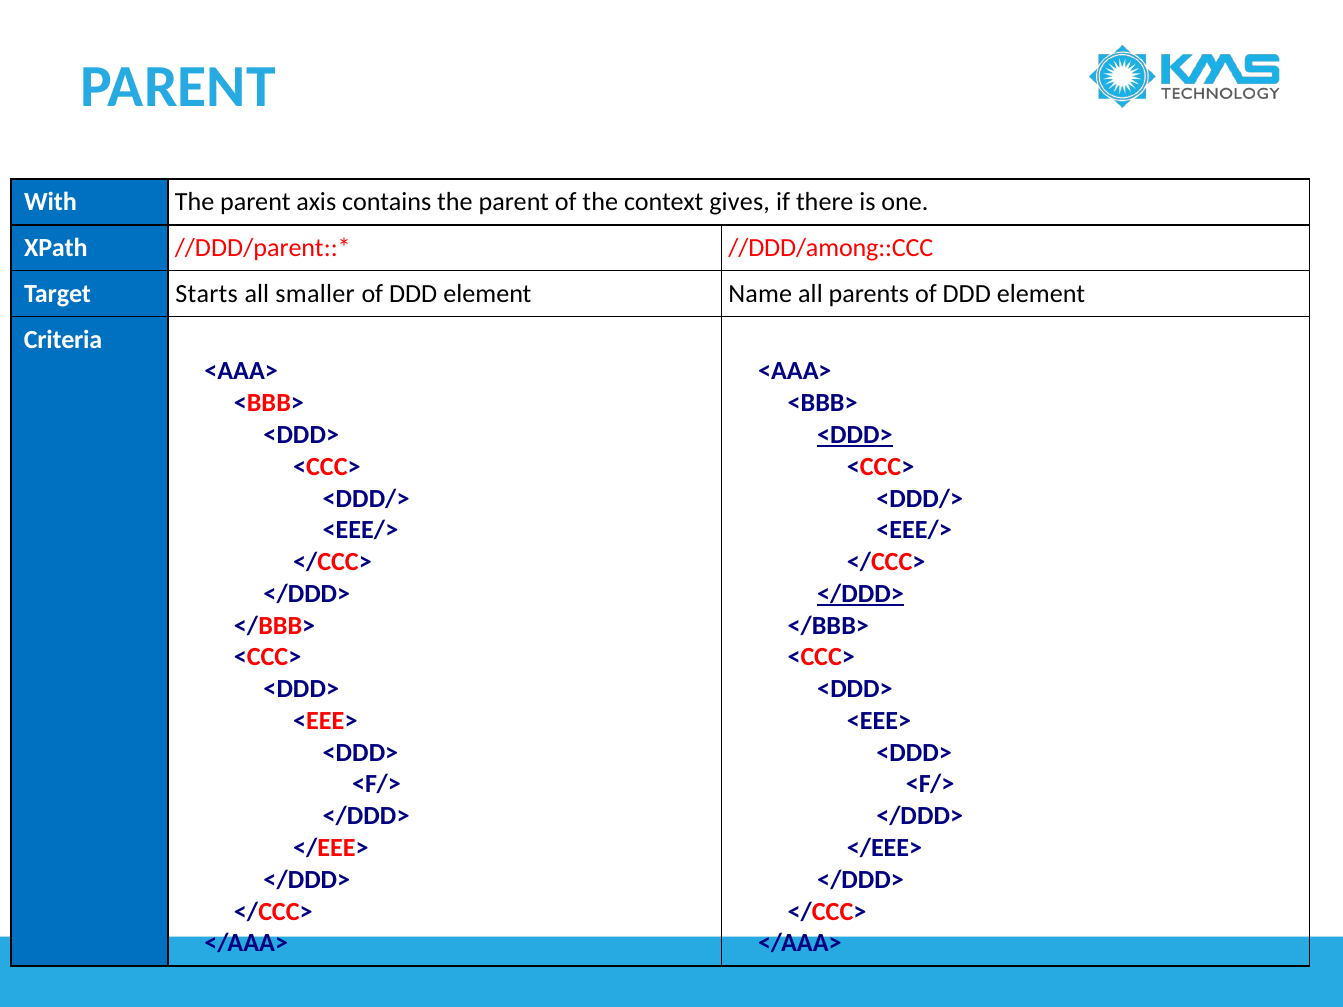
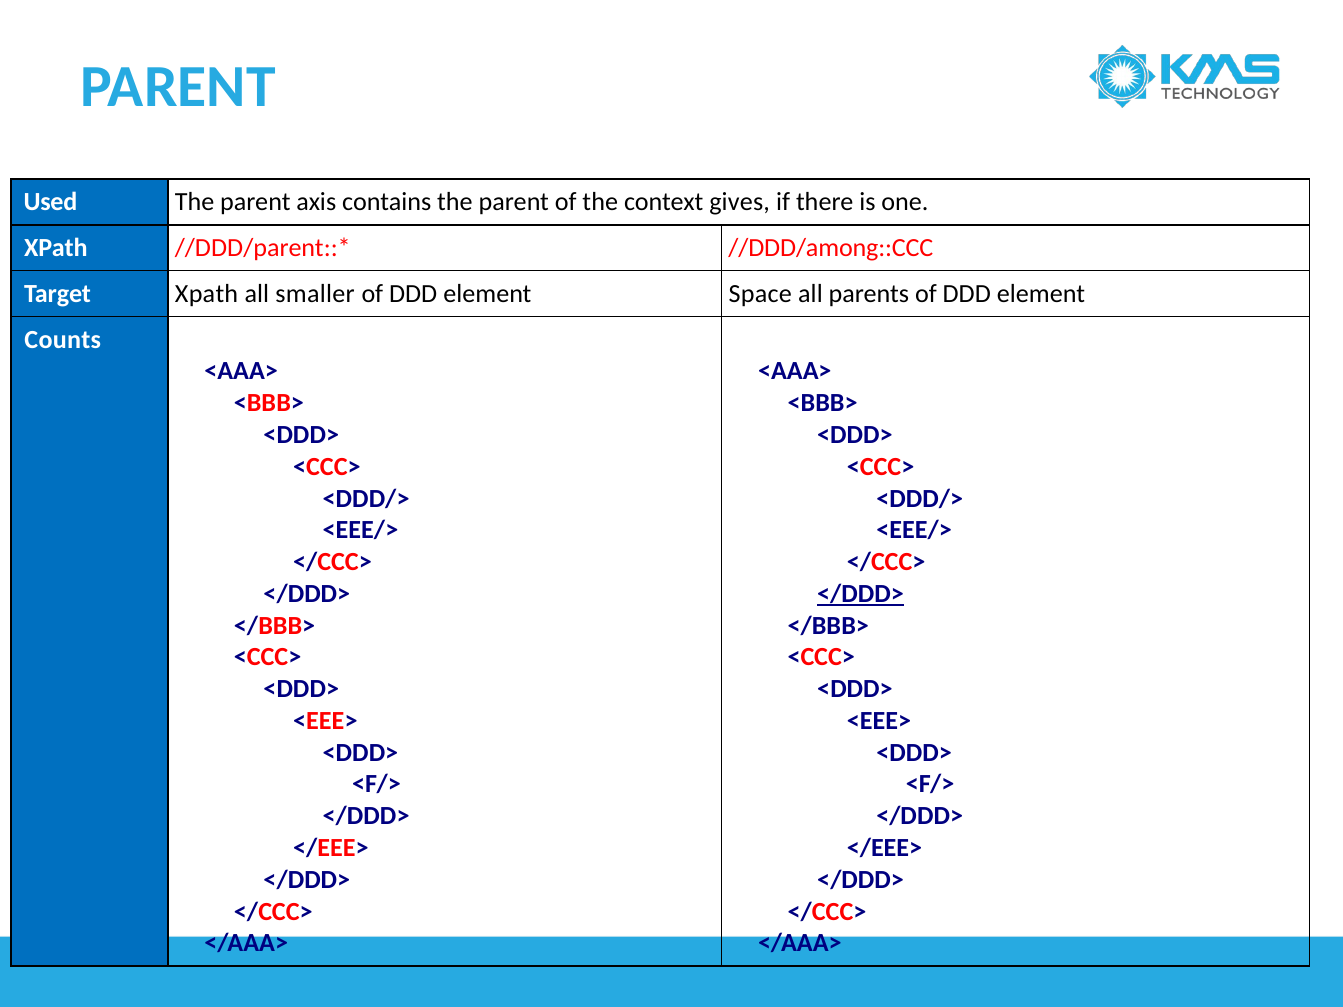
With: With -> Used (50, 202)
Target Starts: Starts -> Xpath (207, 294)
Name: Name -> Space (760, 294)
Criteria: Criteria -> Counts (63, 340)
<DDD> underline: present -> none (855, 435)
